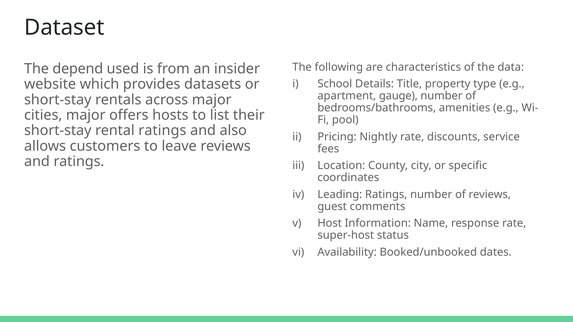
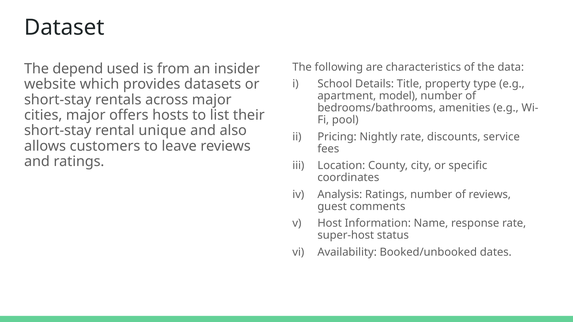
gauge: gauge -> model (398, 96)
rental ratings: ratings -> unique (162, 131)
Leading: Leading -> Analysis (340, 195)
